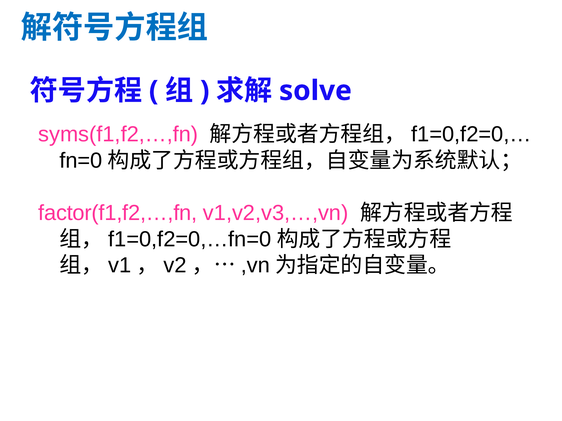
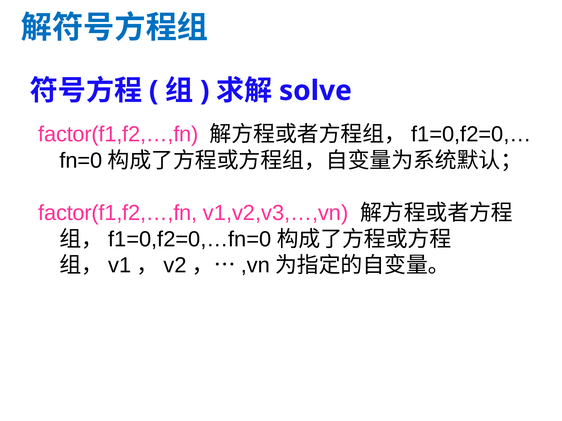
syms(f1,f2,…,fn: syms(f1,f2,…,fn -> factor(f1,f2,…,fn (118, 134)
